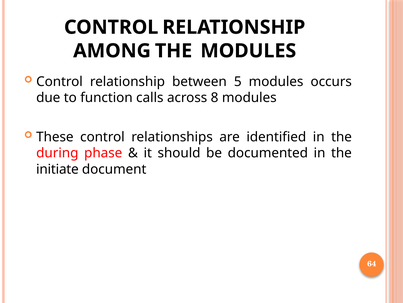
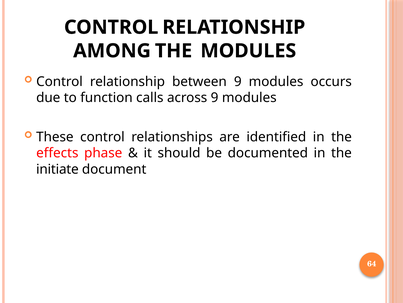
between 5: 5 -> 9 (238, 82)
across 8: 8 -> 9 (215, 98)
during: during -> effects (57, 153)
